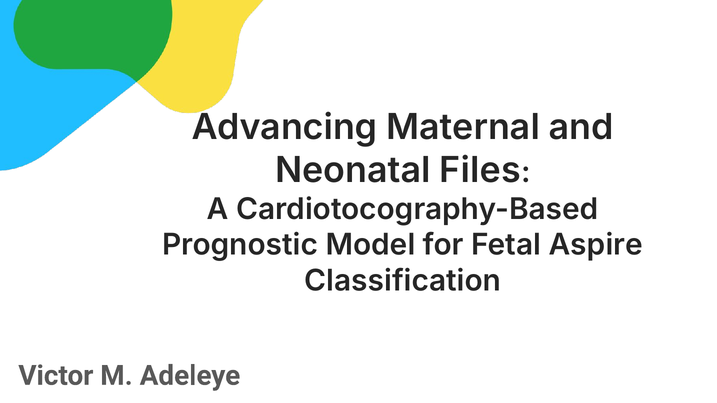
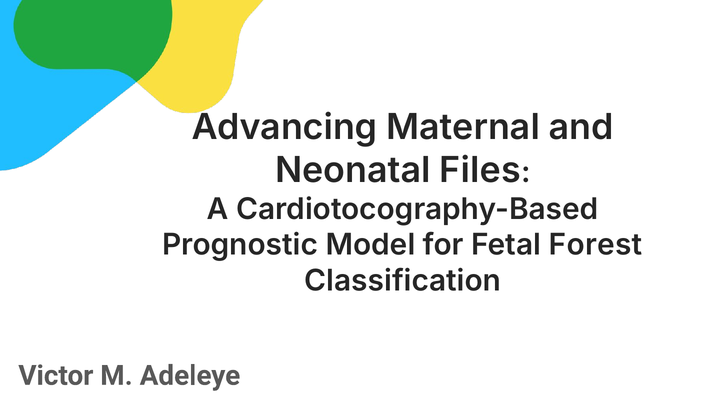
Aspire: Aspire -> Forest (596, 245)
